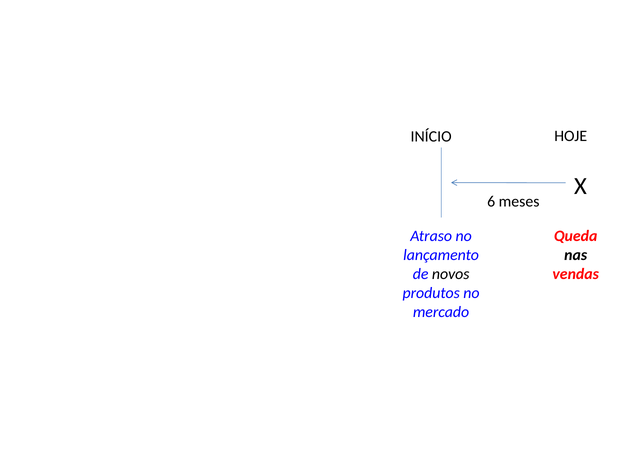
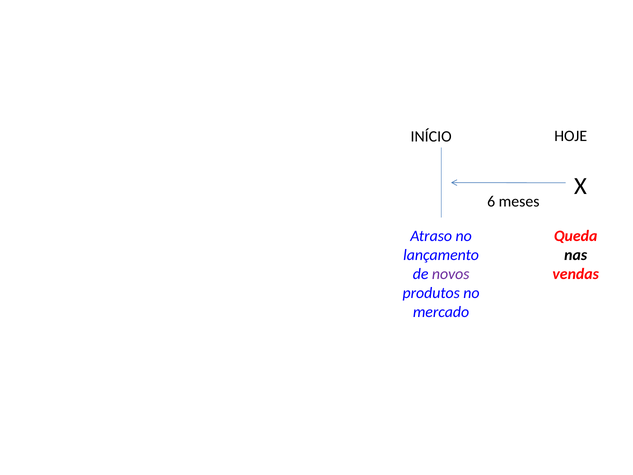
novos colour: black -> purple (451, 274)
